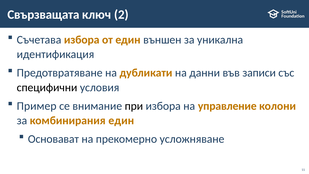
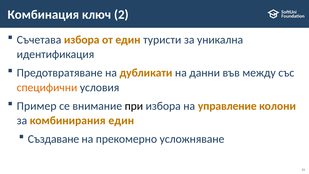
Свързващата: Свързващата -> Комбинация (43, 15)
външен: външен -> туристи (162, 40)
записи: записи -> между (259, 73)
специфични colour: black -> orange (47, 87)
Основават: Основават -> Създаване (53, 139)
